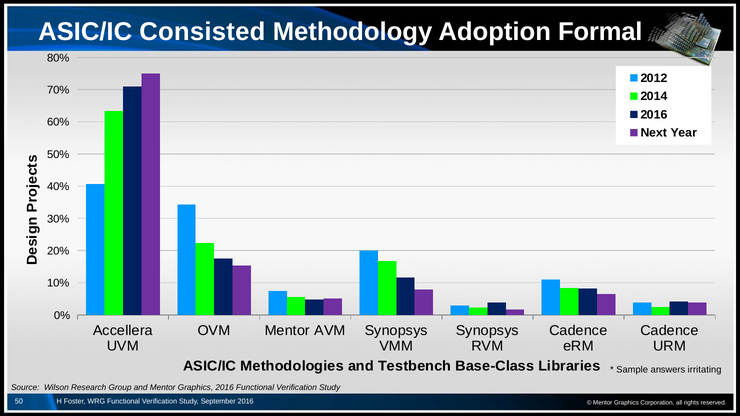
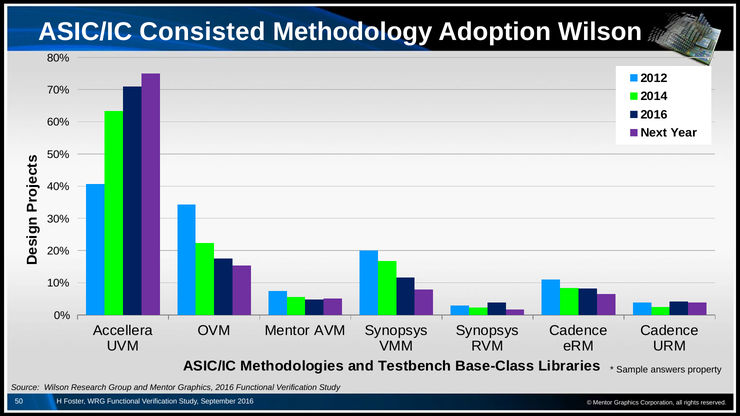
Adoption Formal: Formal -> Wilson (600, 32)
irritating: irritating -> property (705, 370)
